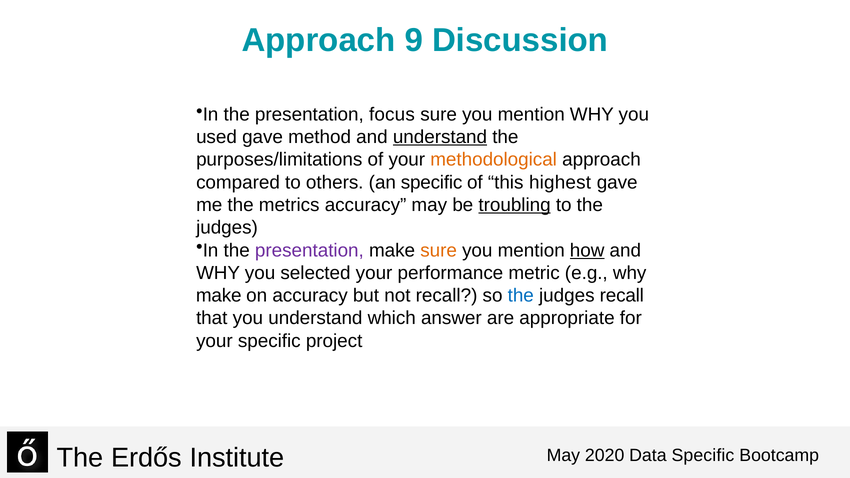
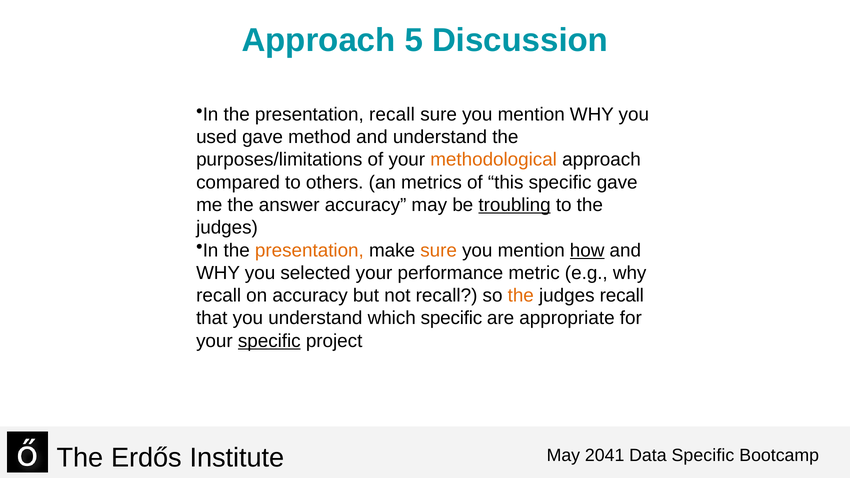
9: 9 -> 5 (414, 40)
presentation focus: focus -> recall (392, 114)
understand underline: present -> none (440, 137)
an specific: specific -> metrics (431, 182)
this highest: highest -> specific (560, 182)
metrics: metrics -> answer (289, 205)
presentation colour: purple -> orange (309, 250)
make: make -> recall (219, 296)
the colour: blue -> orange (521, 296)
which answer: answer -> specific (451, 318)
specific underline: none -> present (269, 341)
2020: 2020 -> 2041 (605, 456)
